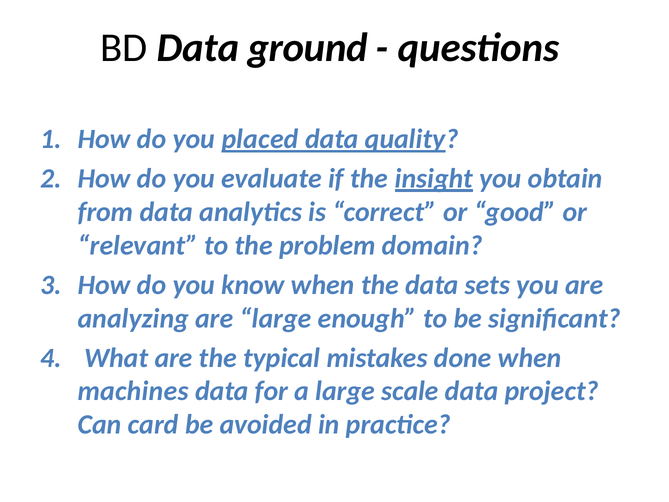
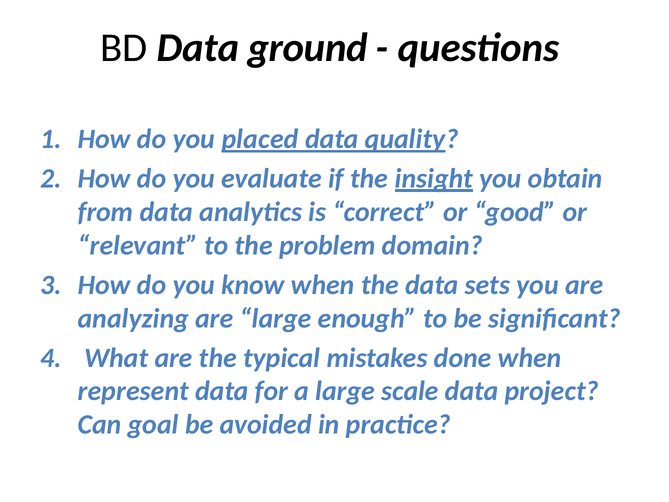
machines: machines -> represent (133, 391)
card: card -> goal (153, 425)
